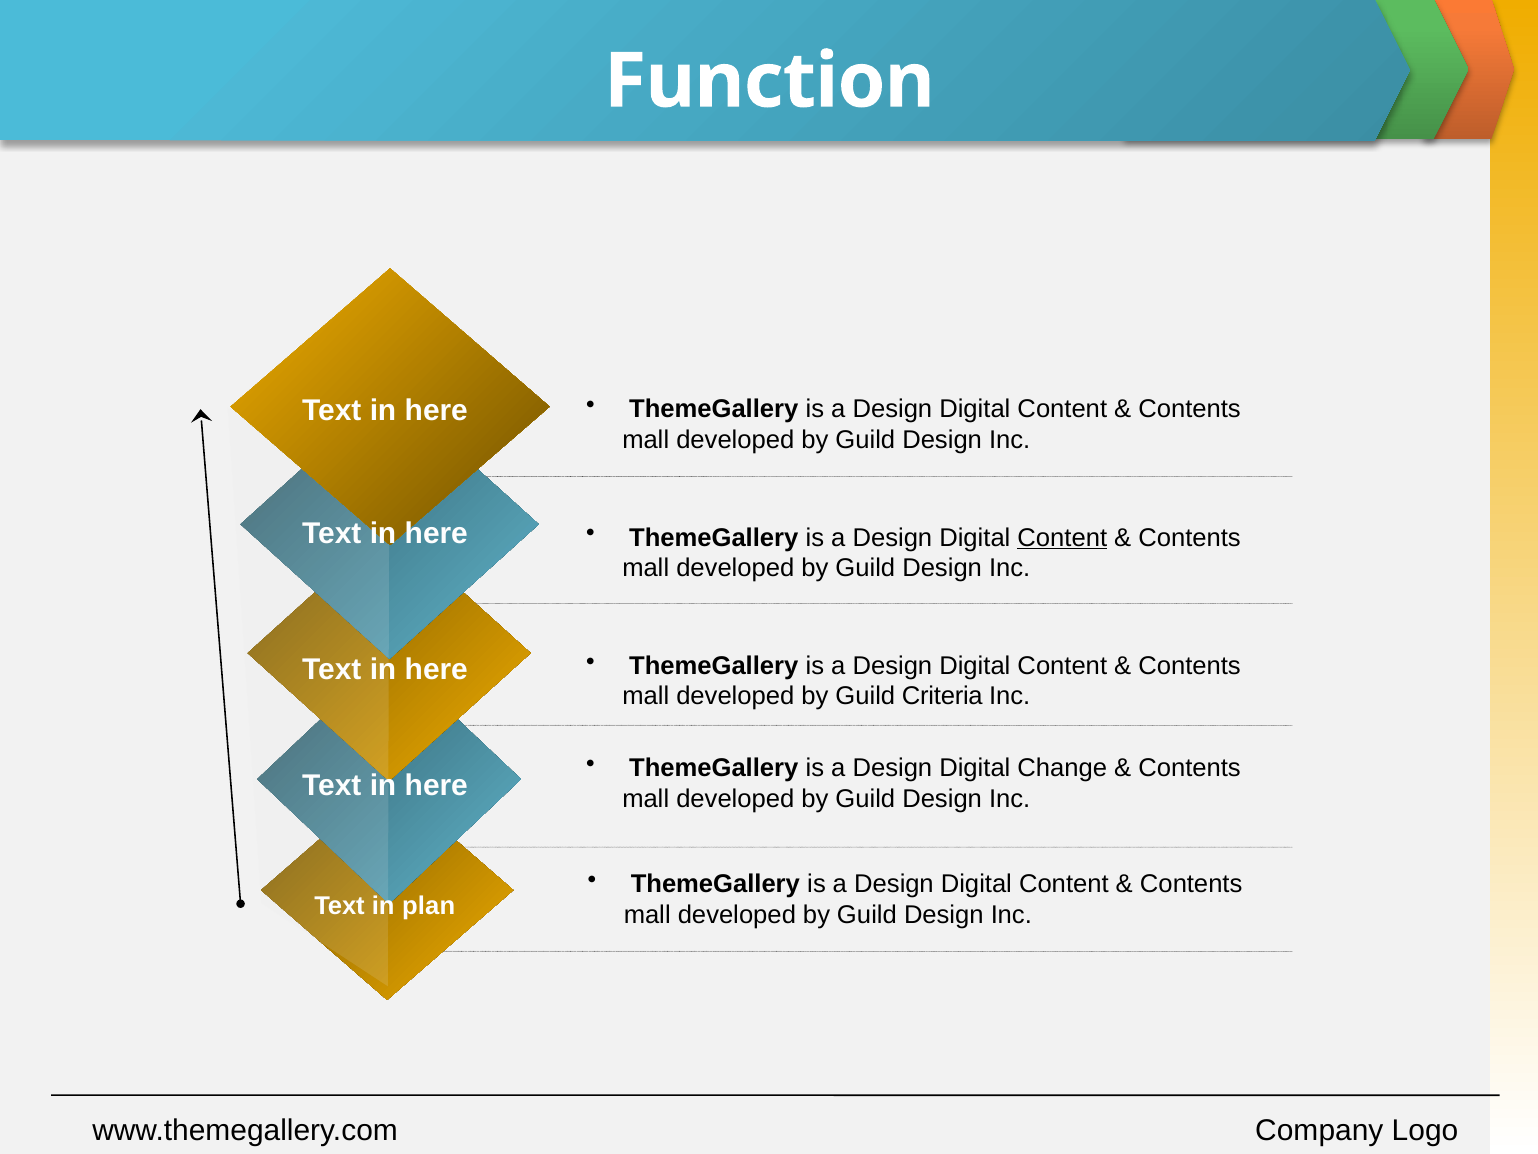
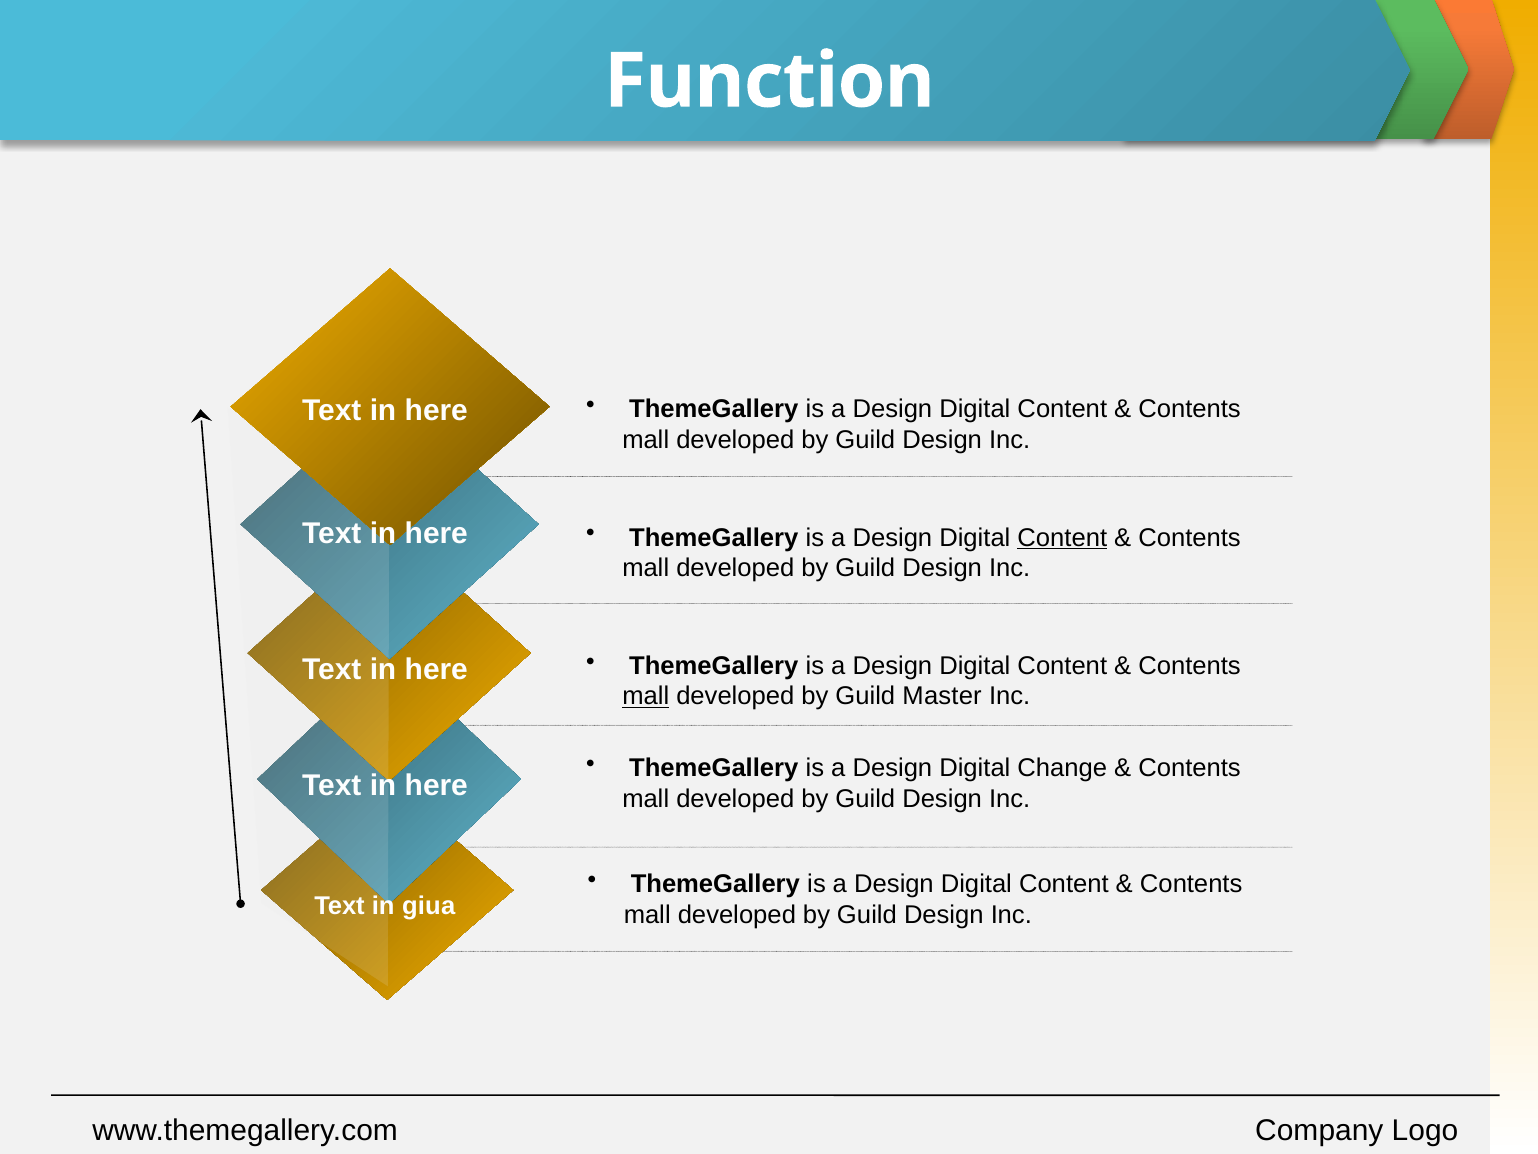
mall underline: none -> present (646, 696)
Criteria: Criteria -> Master (942, 696)
plan: plan -> giua (429, 905)
